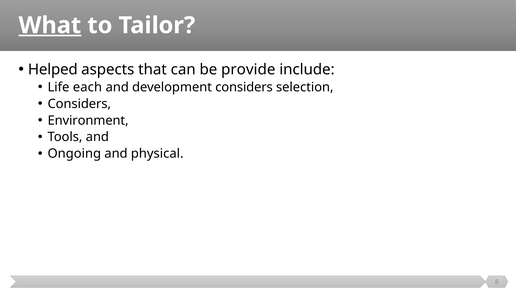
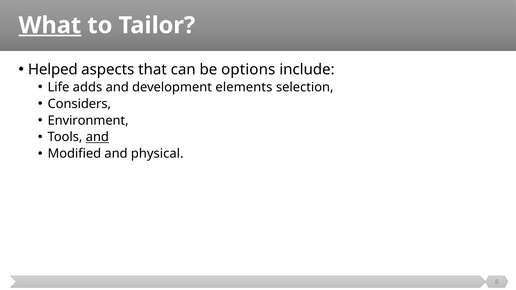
provide: provide -> options (248, 70)
each: each -> adds (87, 87)
development considers: considers -> elements (244, 87)
and underline: none -> present (97, 137)
Ongoing: Ongoing -> Modified (74, 154)
